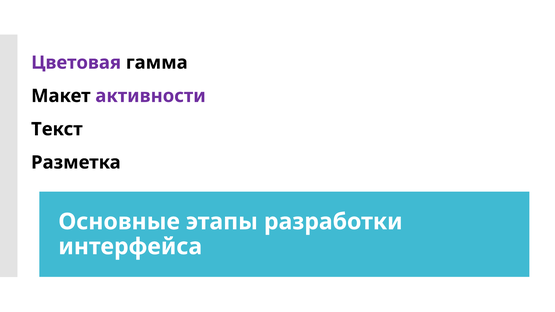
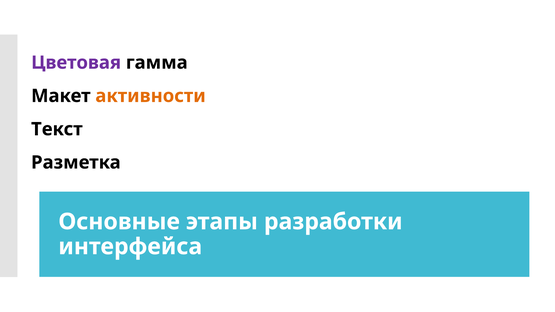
активности colour: purple -> orange (151, 96)
